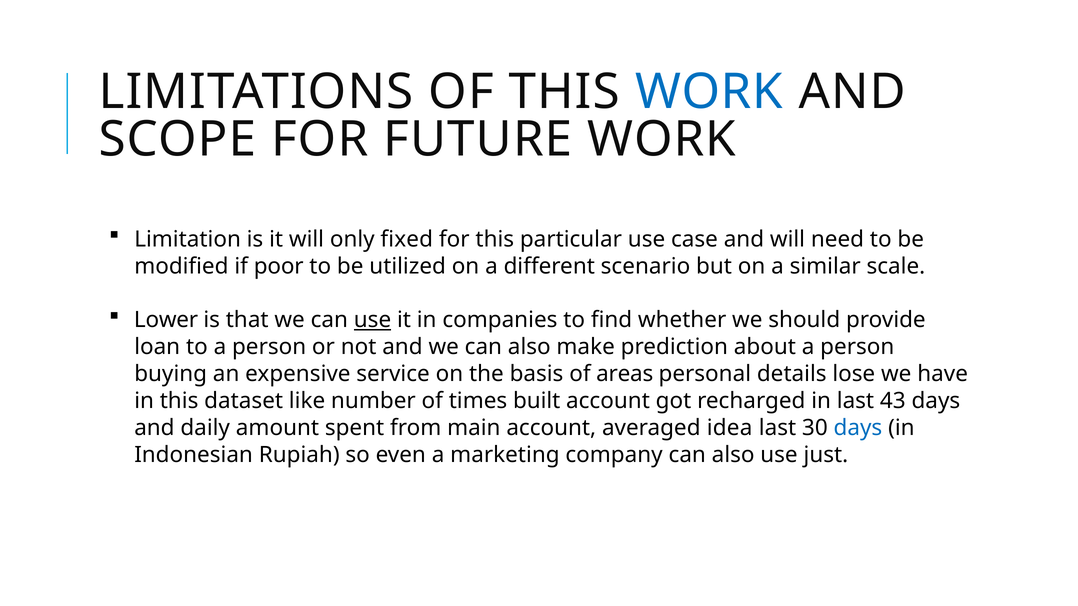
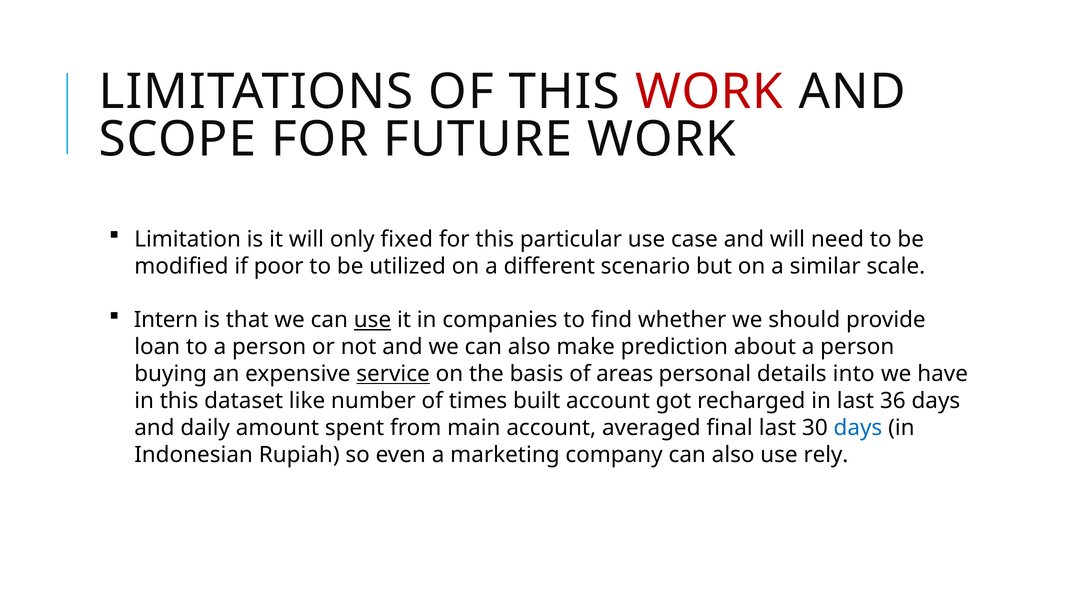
WORK colour: blue -> red (709, 92)
Lower: Lower -> Intern (166, 320)
service underline: none -> present (393, 374)
lose: lose -> into (854, 374)
43: 43 -> 36 (893, 401)
idea: idea -> final (730, 428)
just: just -> rely (826, 455)
